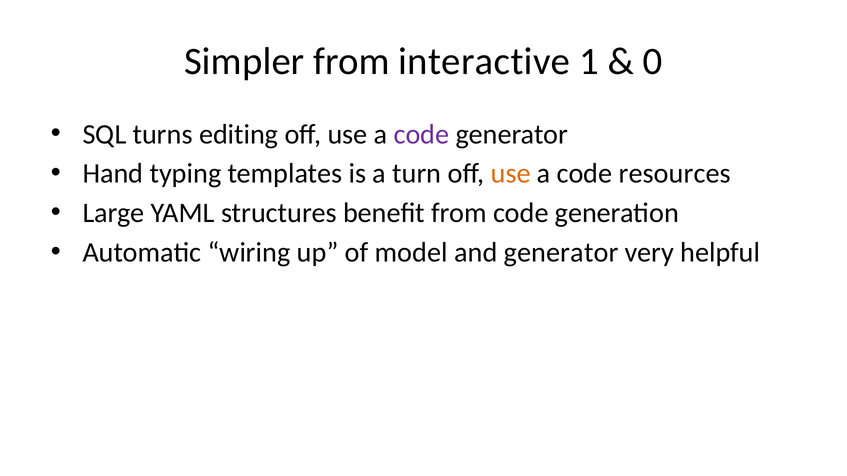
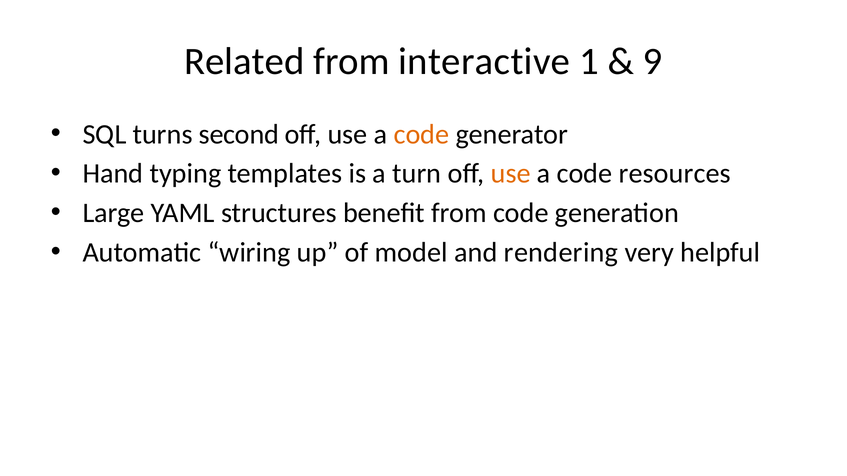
Simpler: Simpler -> Related (244, 61)
0: 0 -> 9 (653, 61)
editing: editing -> second (239, 134)
code colour: purple -> orange (422, 134)
and generator: generator -> rendering (561, 253)
